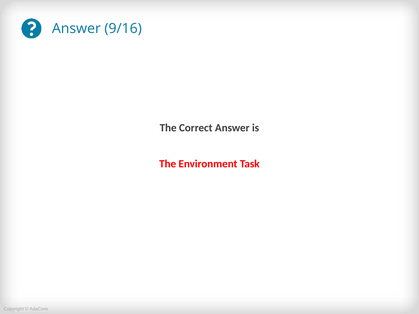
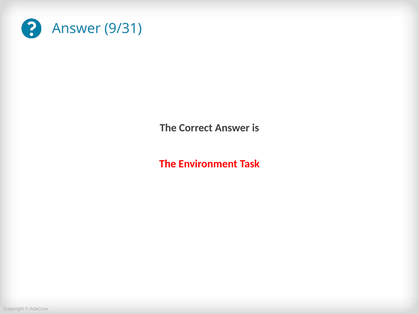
9/16: 9/16 -> 9/31 (123, 28)
